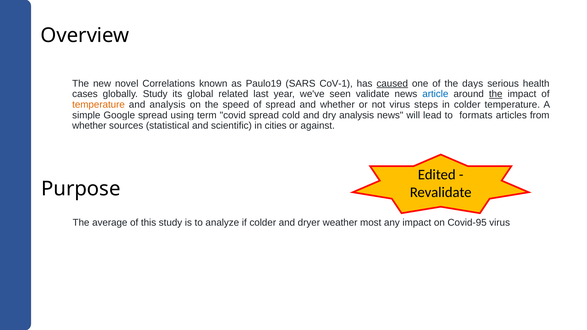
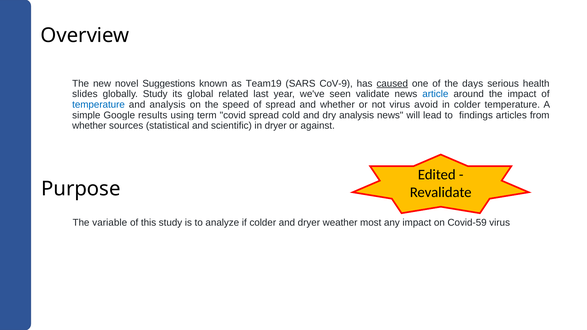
Correlations: Correlations -> Suggestions (169, 84)
Paulo19: Paulo19 -> Team19 (264, 84)
CoV-1: CoV-1 -> CoV-9 (336, 84)
cases: cases -> slides (85, 94)
the underline: present -> none (496, 94)
temperature colour: orange -> blue (99, 105)
steps: steps -> avoid (426, 105)
Google spread: spread -> results (153, 115)
formats: formats -> findings (476, 115)
in cities: cities -> dryer (276, 126)
average: average -> variable (110, 223)
Covid-95: Covid-95 -> Covid-59 (467, 223)
